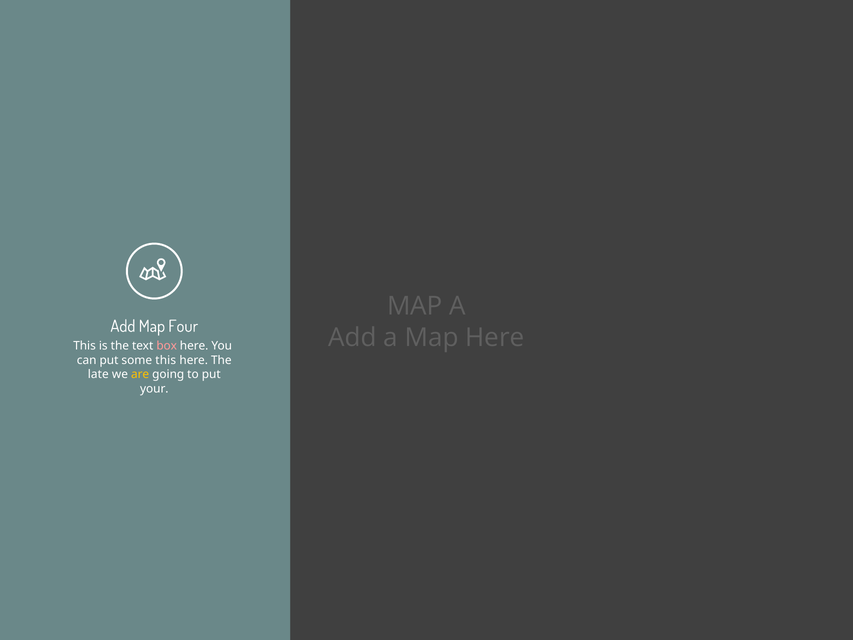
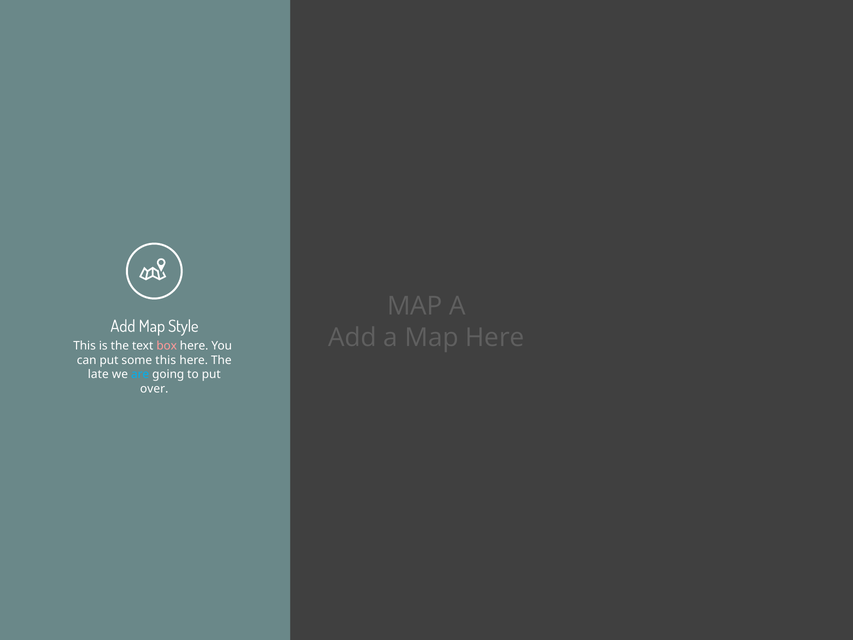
Four: Four -> Style (183, 326)
are colour: yellow -> light blue (140, 374)
your: your -> over (154, 388)
